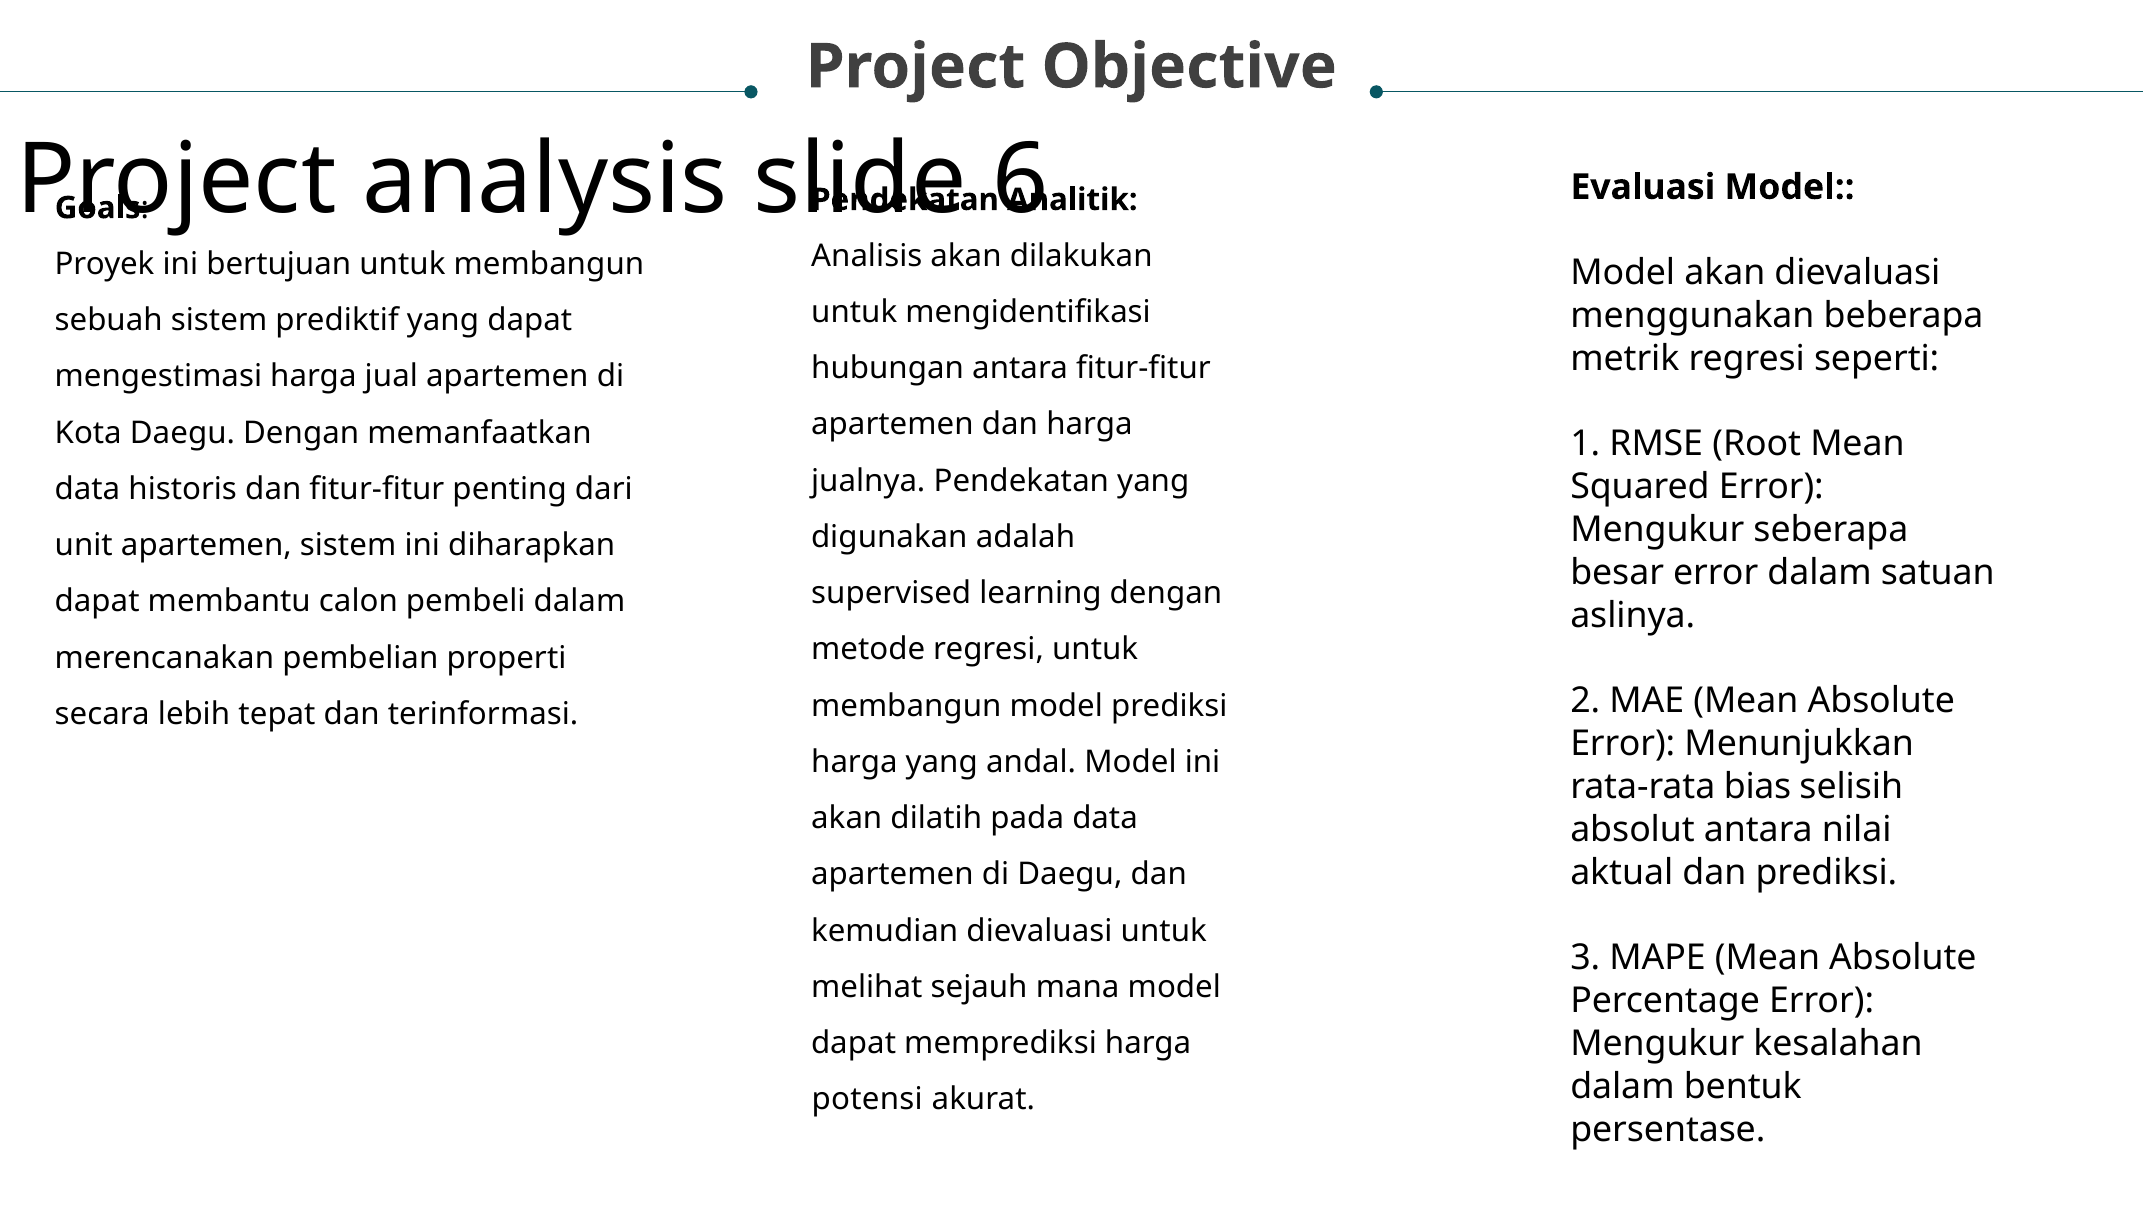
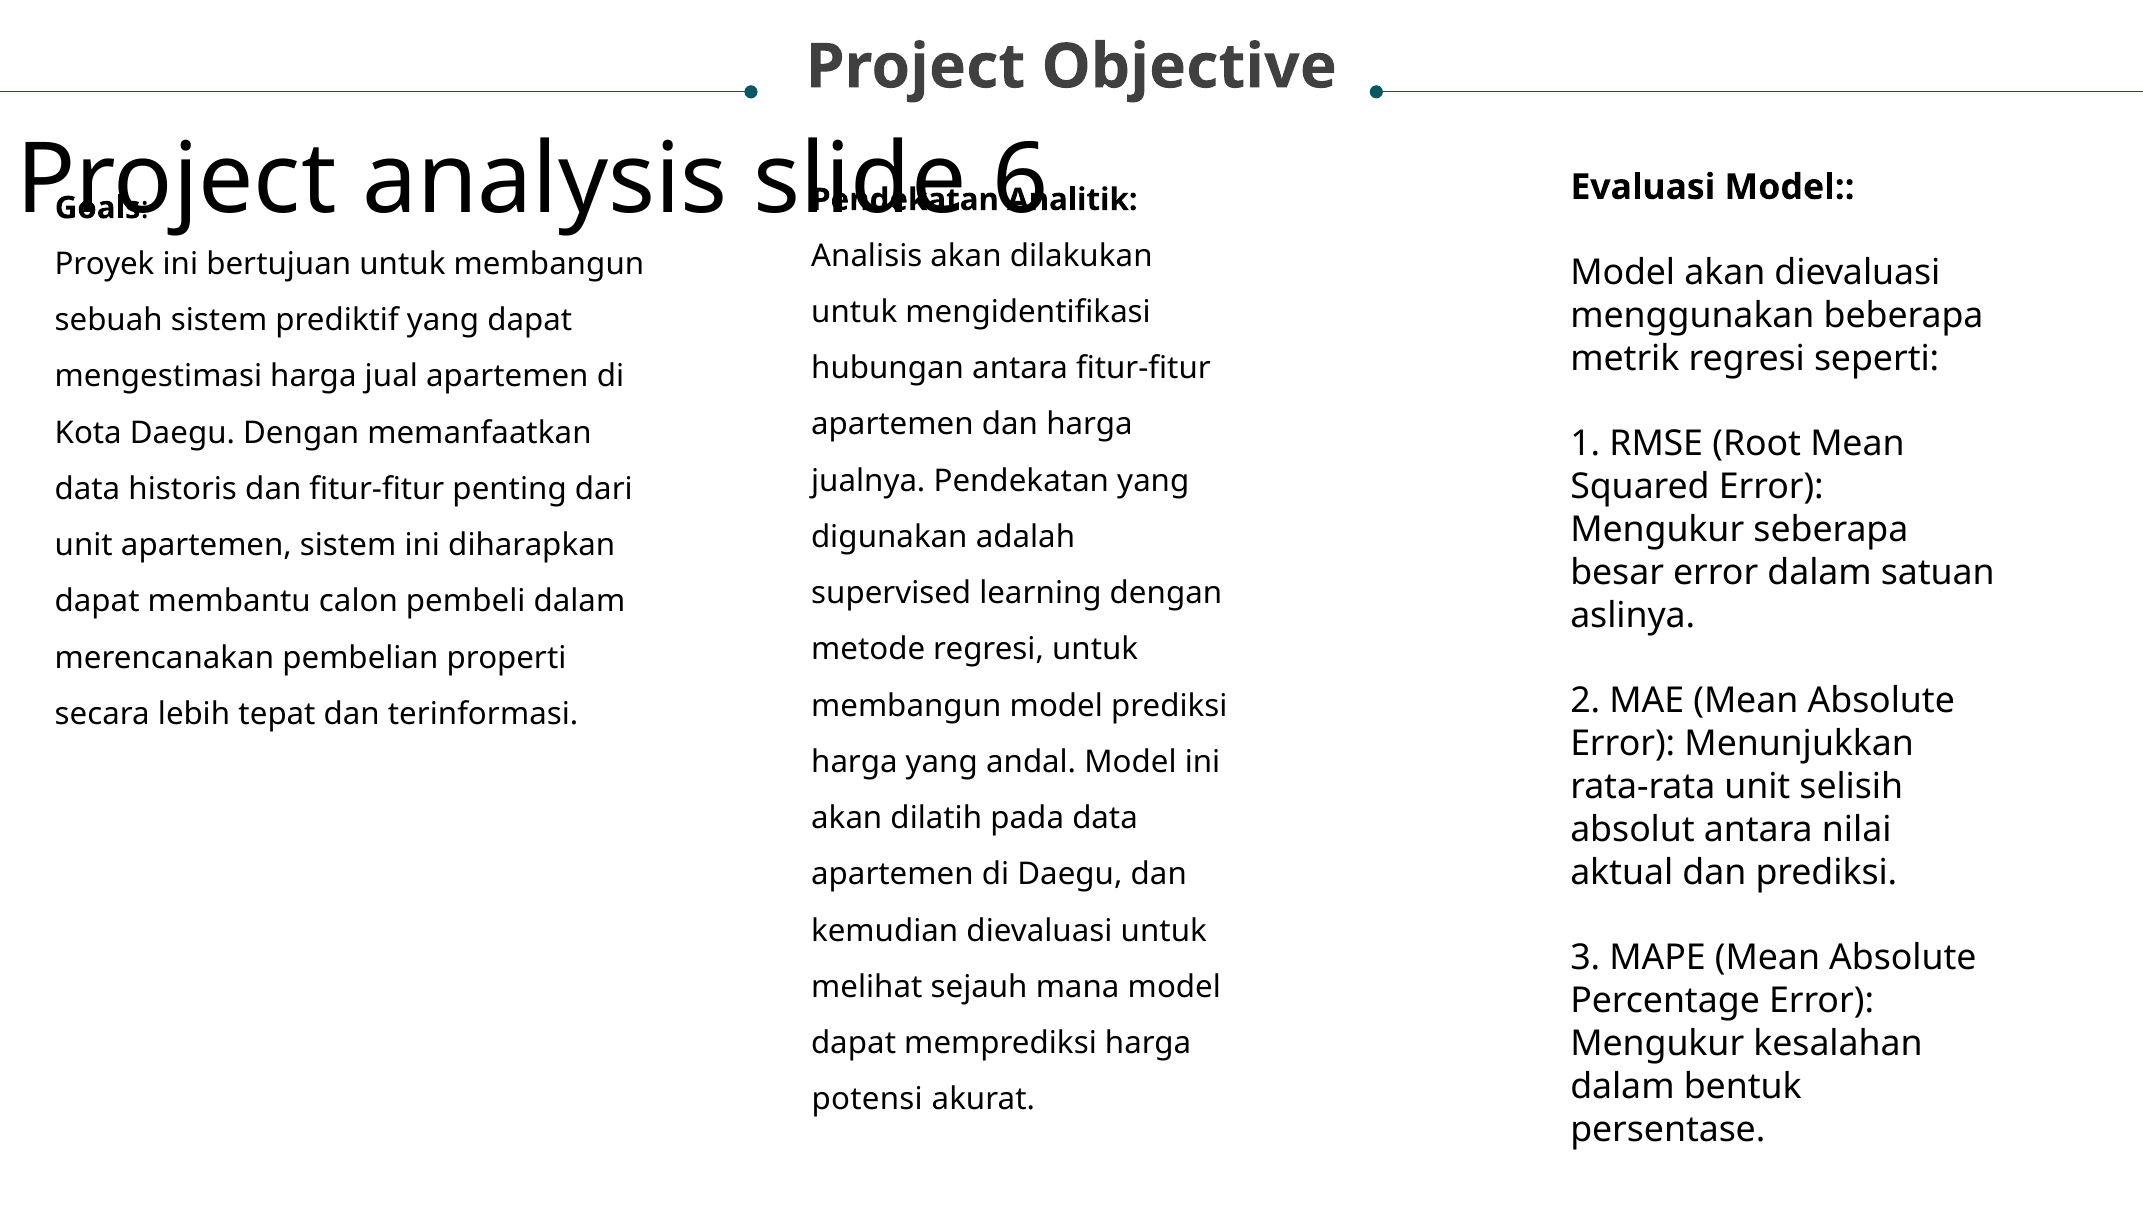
rata-rata bias: bias -> unit (1757, 787)
